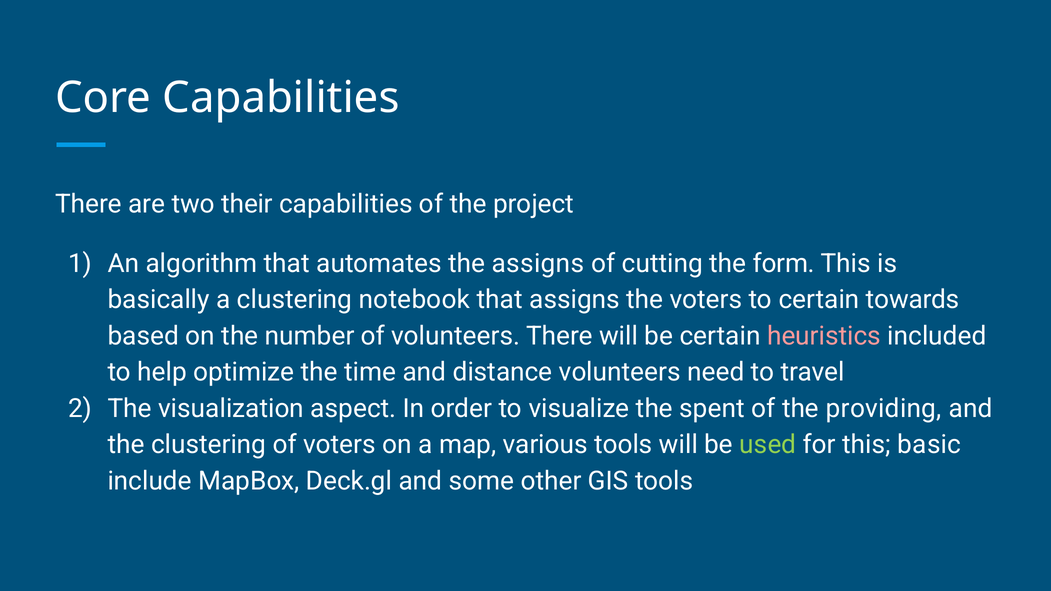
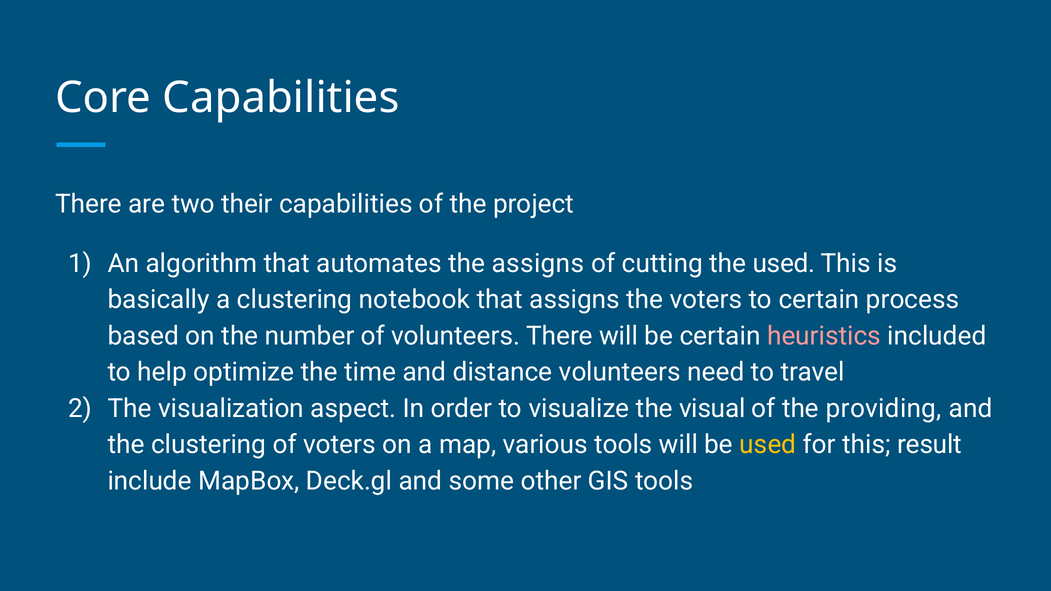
the form: form -> used (784, 264)
towards: towards -> process (913, 300)
spent: spent -> visual (712, 409)
used colour: light green -> yellow (768, 445)
basic: basic -> result (930, 445)
